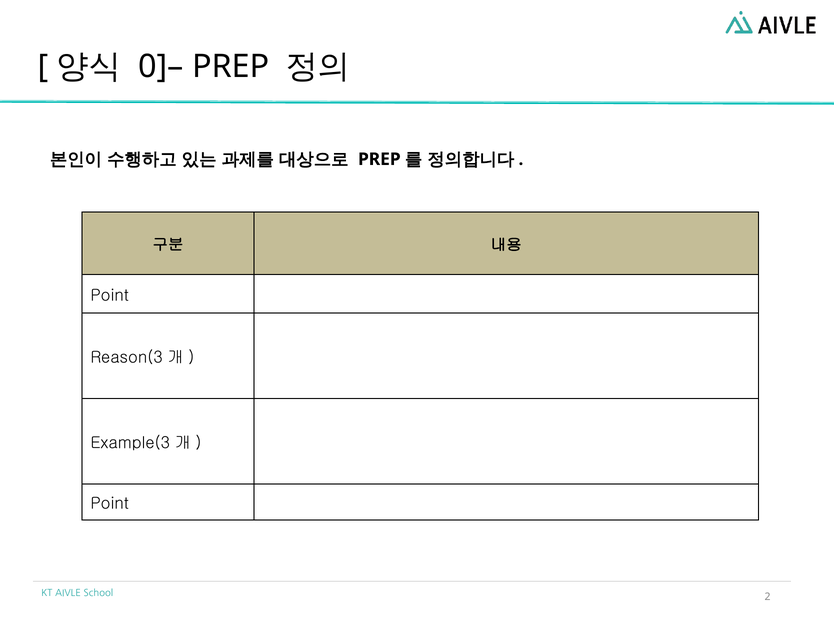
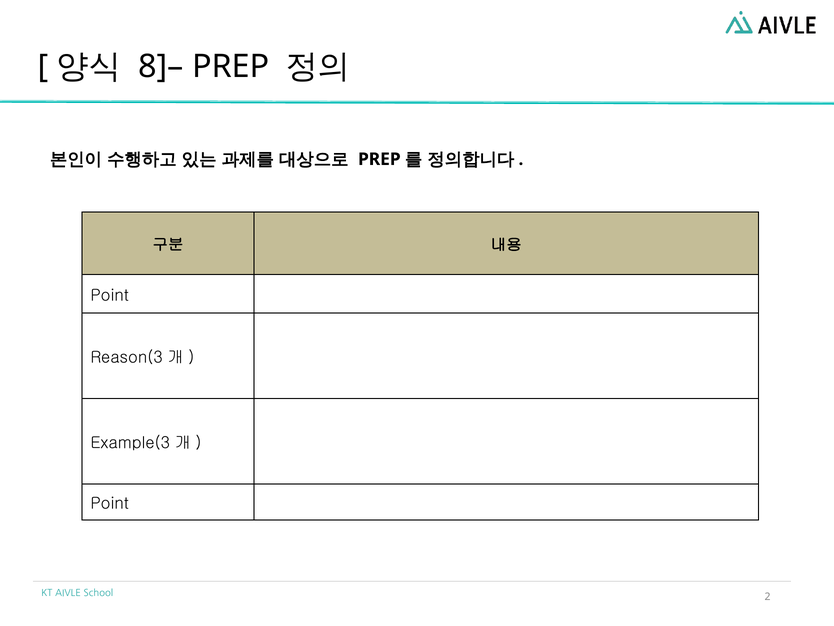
0]–: 0]– -> 8]– (161, 66)
